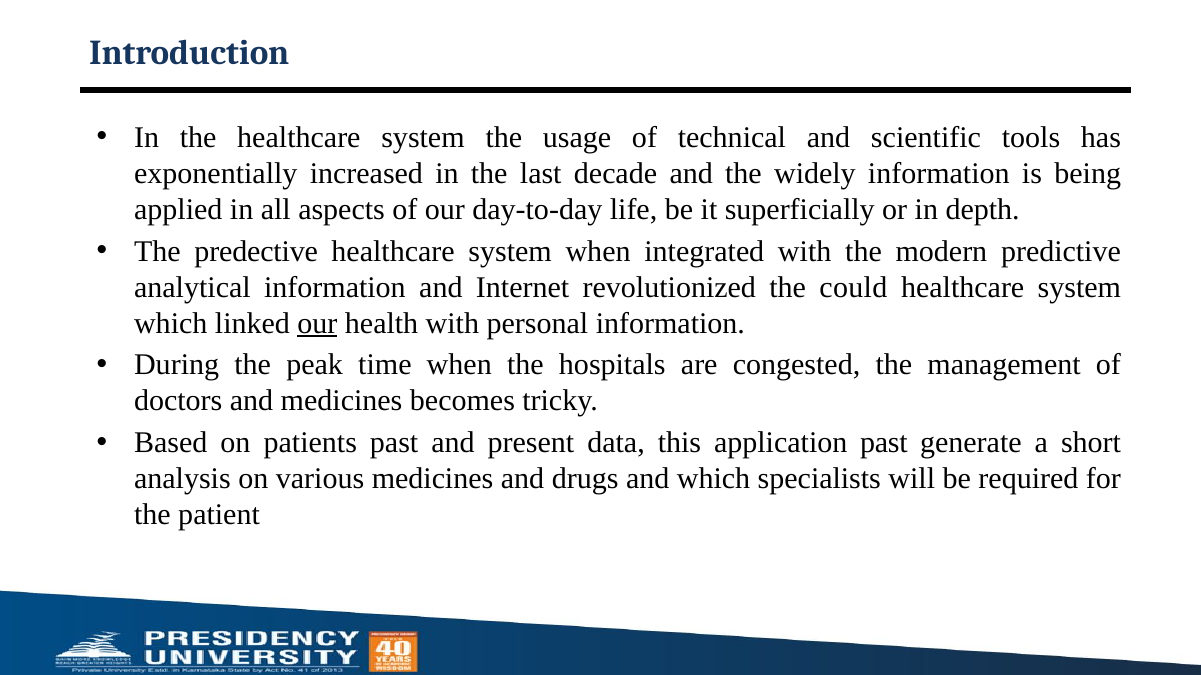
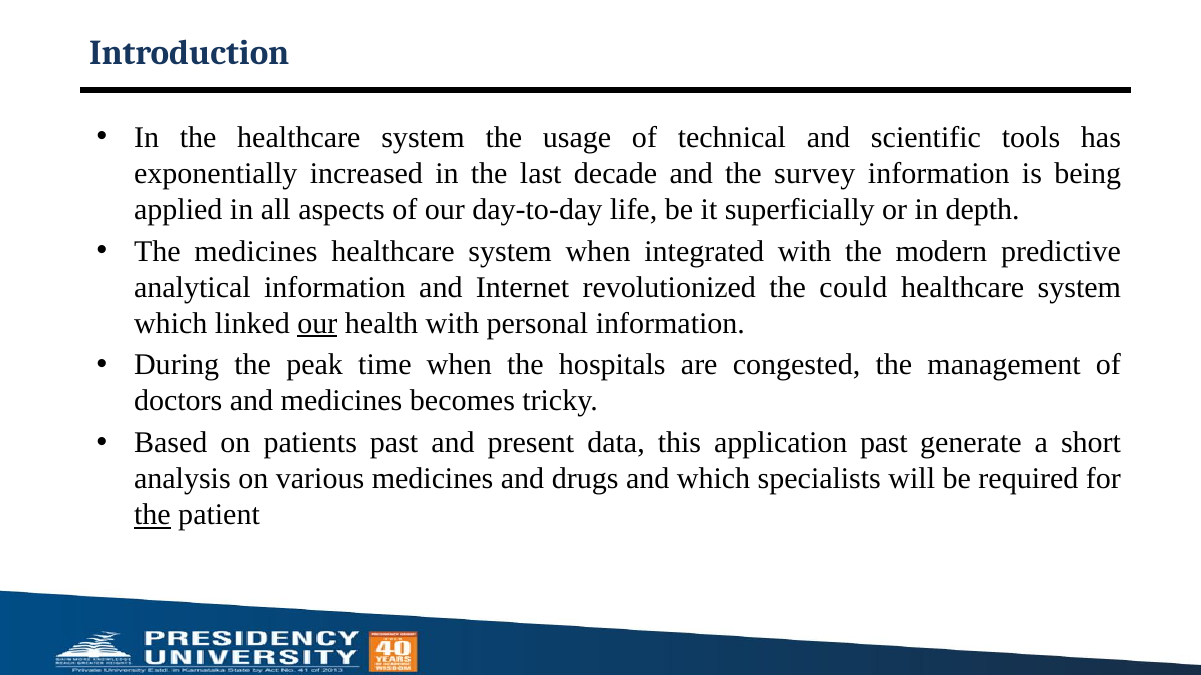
widely: widely -> survey (815, 173)
The predective: predective -> medicines (256, 251)
the underline: none -> present (152, 515)
